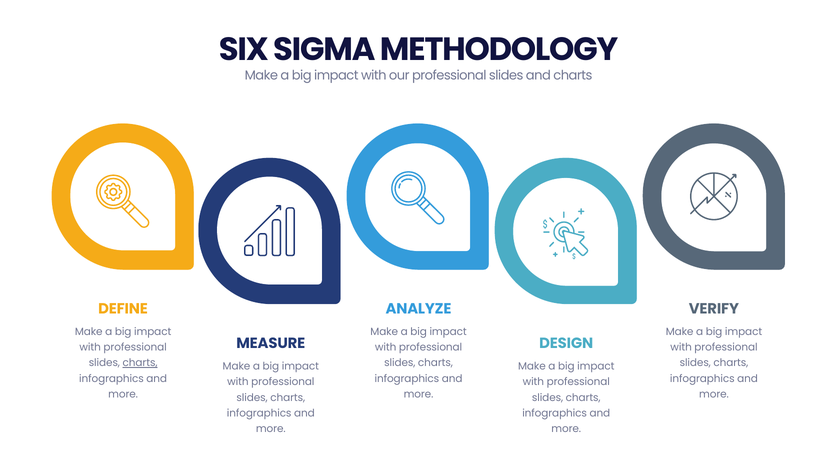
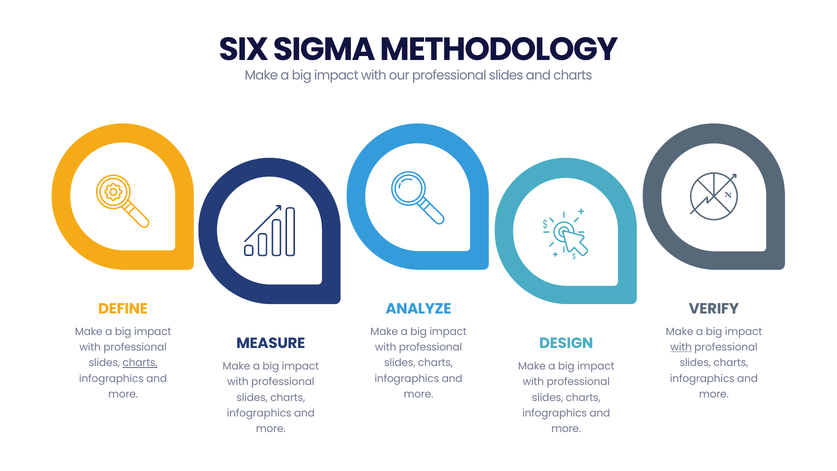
with underline: none -> present (681, 347)
